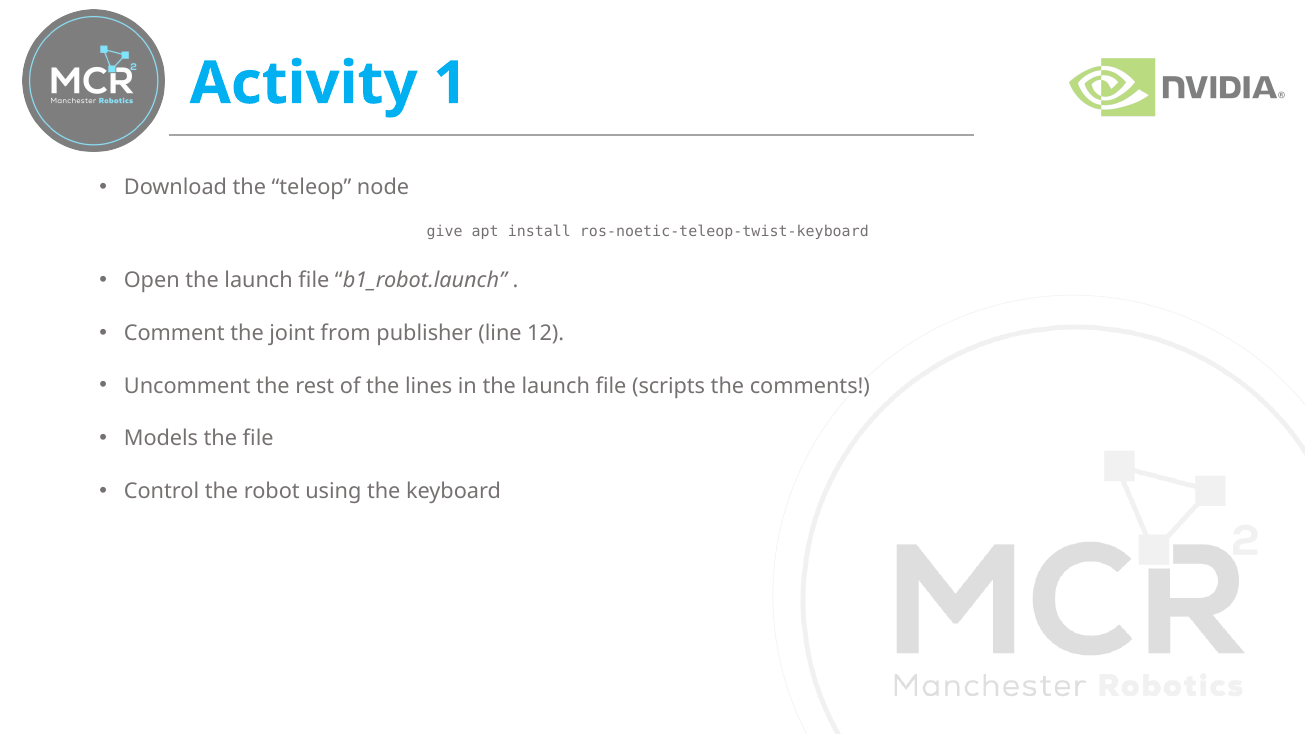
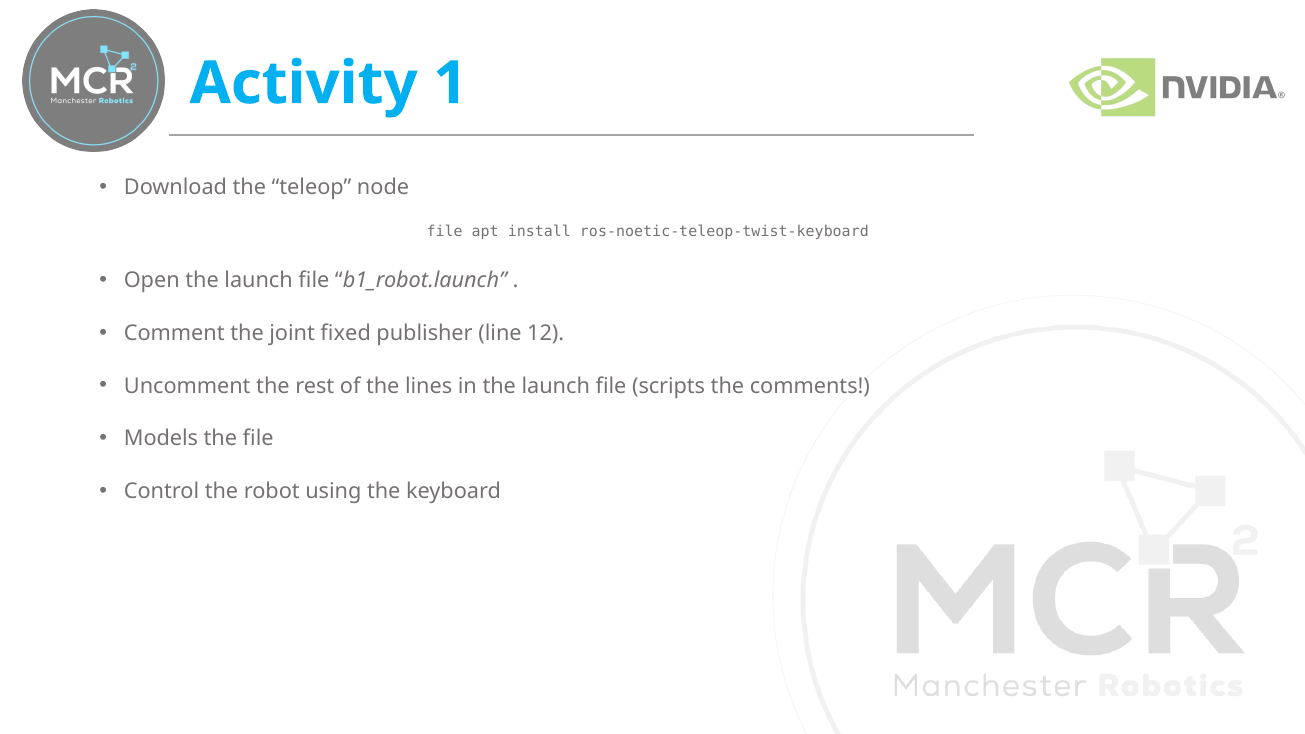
give: give -> file (445, 231)
from: from -> fixed (346, 333)
